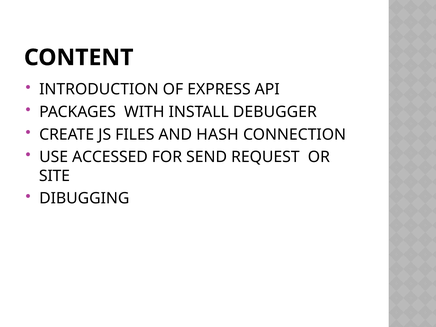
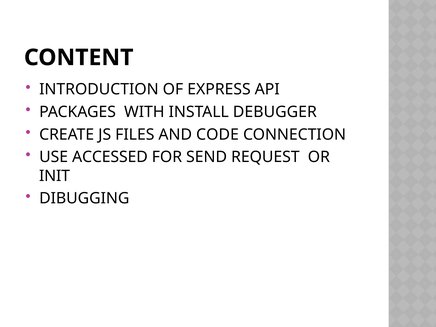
HASH: HASH -> CODE (218, 134)
SITE: SITE -> INIT (54, 176)
